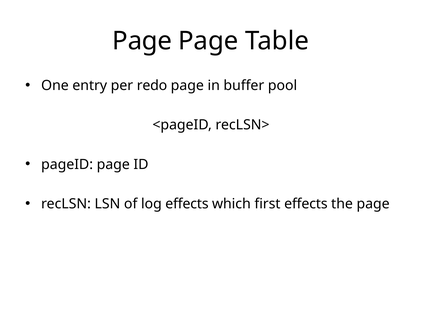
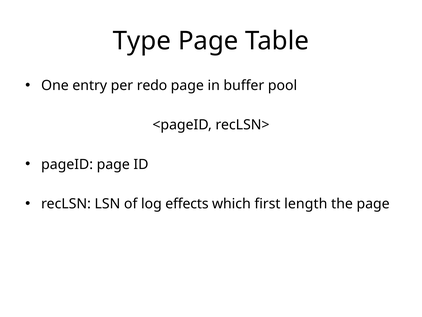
Page: Page -> Type (142, 41)
first effects: effects -> length (306, 204)
